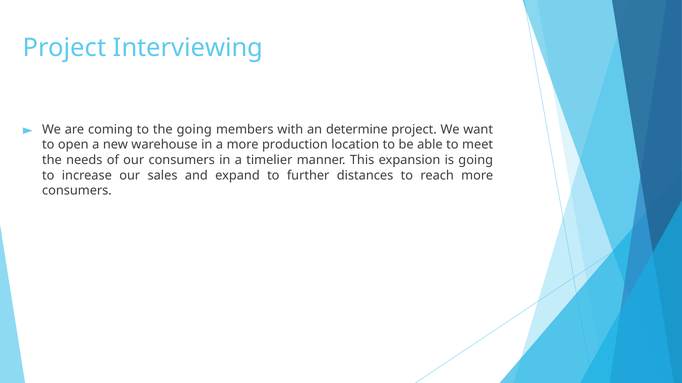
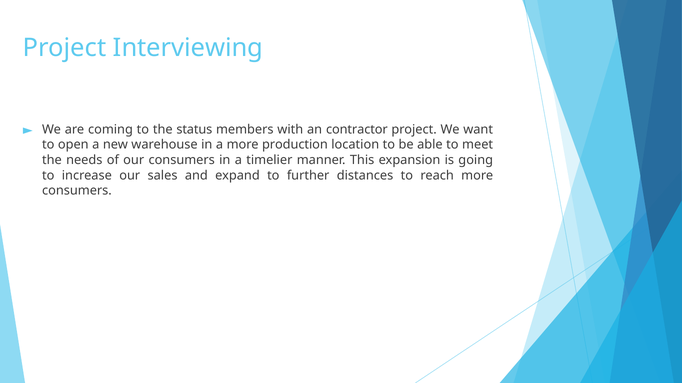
the going: going -> status (194, 130)
determine: determine -> contractor (357, 130)
